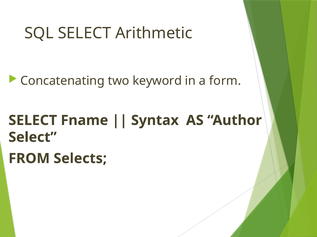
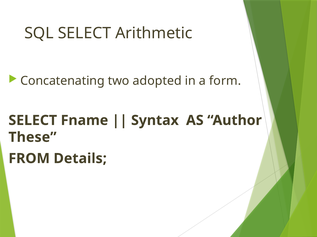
keyword: keyword -> adopted (157, 81)
Select: Select -> These (32, 138)
Selects: Selects -> Details (80, 159)
